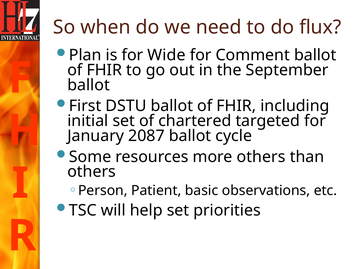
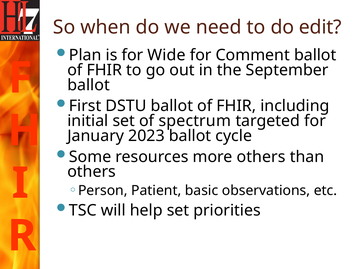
flux: flux -> edit (320, 27)
chartered: chartered -> spectrum (195, 121)
2087: 2087 -> 2023 (146, 136)
